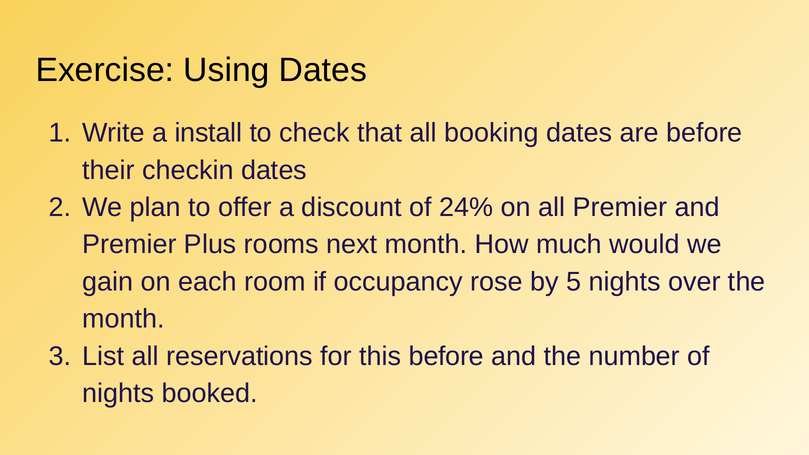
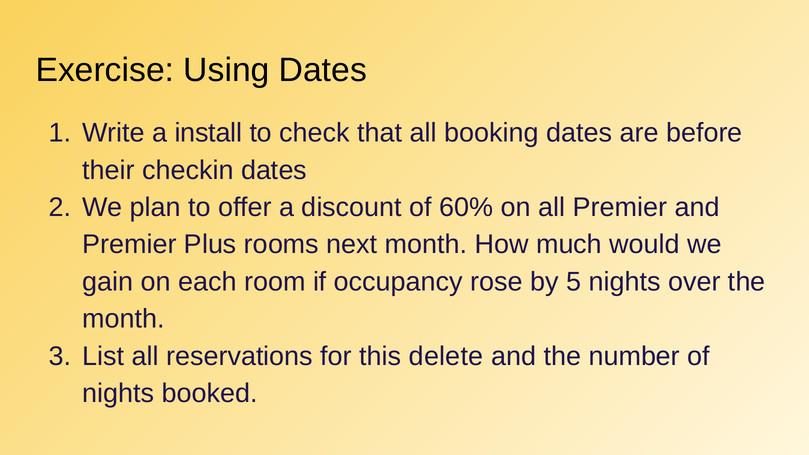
24%: 24% -> 60% (466, 207)
this before: before -> delete (446, 356)
